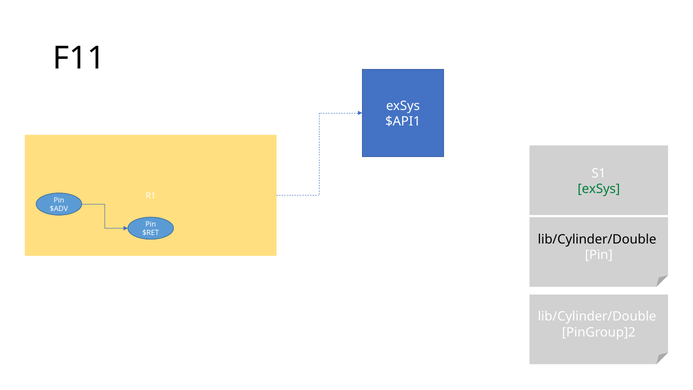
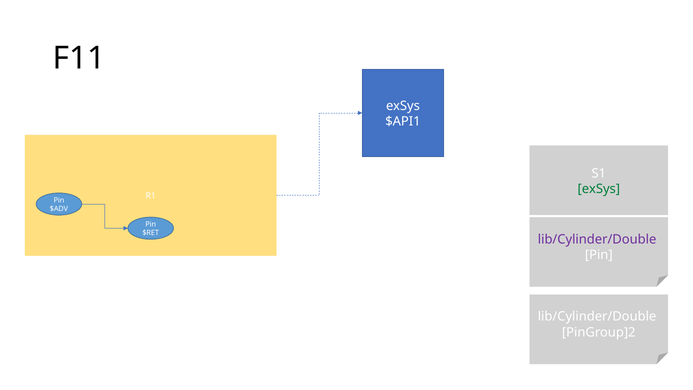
lib/Cylinder/Double colour: black -> purple (597, 239)
